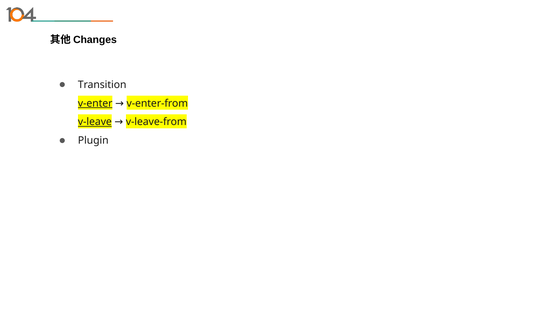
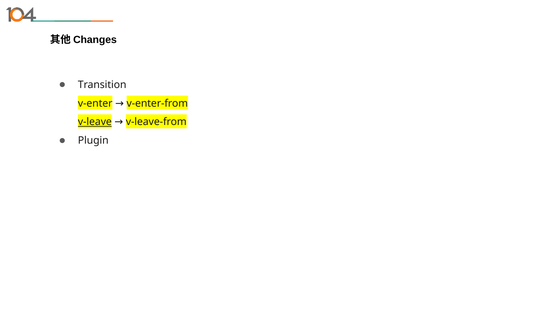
v-enter underline: present -> none (95, 103)
